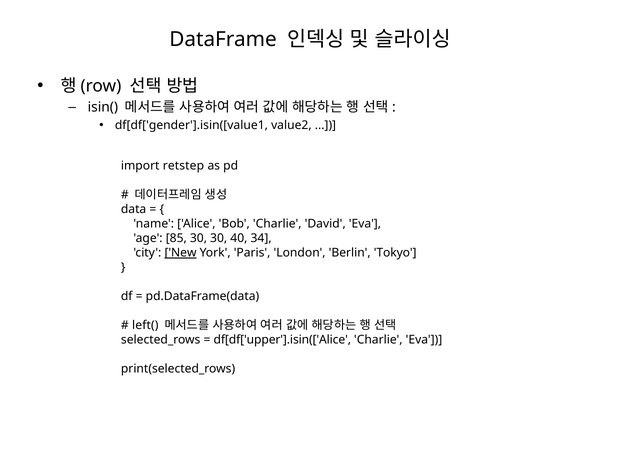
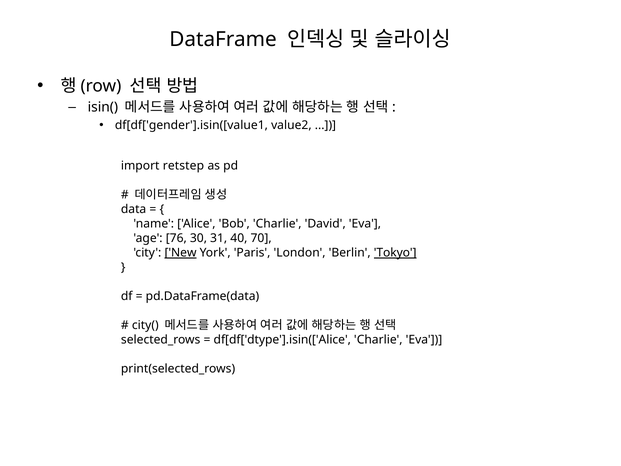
85: 85 -> 76 (176, 238)
30 30: 30 -> 31 (219, 238)
34: 34 -> 70 (261, 238)
Tokyo underline: none -> present (395, 253)
left(: left( -> city( (145, 325)
df[df['upper'].isin(['Alice: df[df['upper'].isin(['Alice -> df[df['dtype'].isin(['Alice (282, 340)
